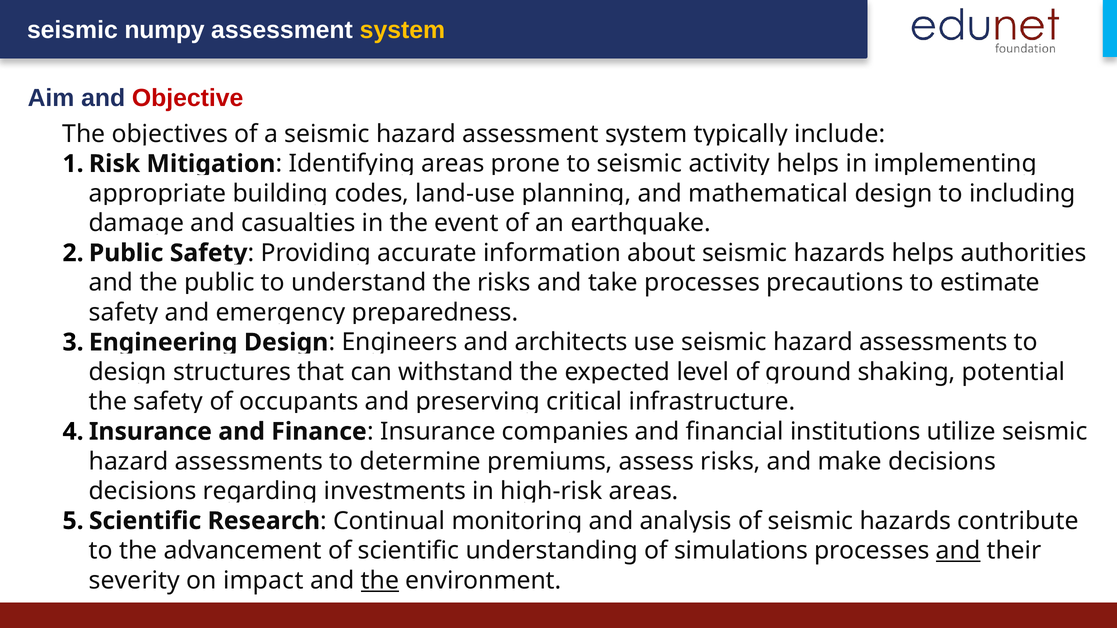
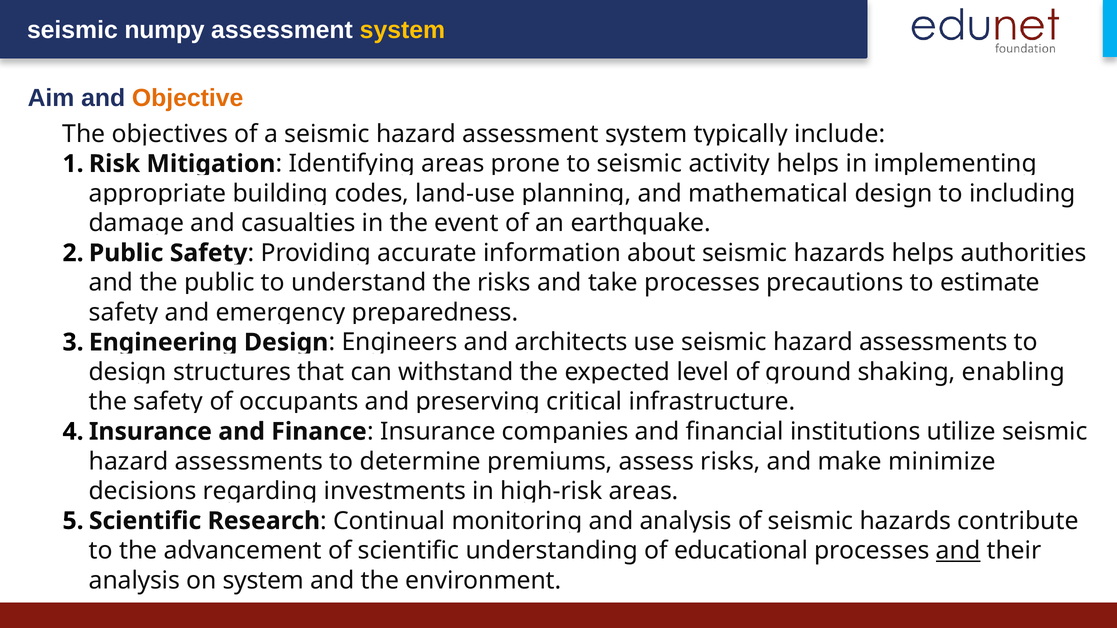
Objective colour: red -> orange (188, 98)
potential: potential -> enabling (1013, 372)
make decisions: decisions -> minimize (942, 462)
simulations: simulations -> educational (741, 551)
severity: severity -> analysis (134, 581)
on impact: impact -> system (263, 581)
the underline: present -> none (380, 581)
